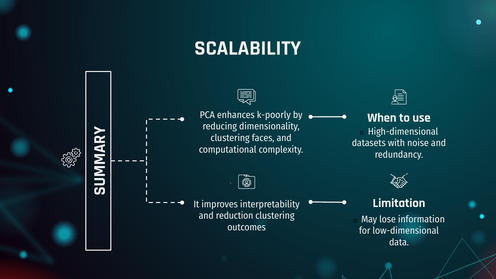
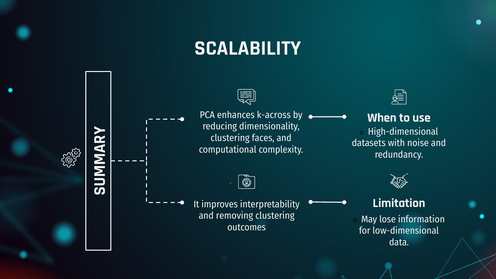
k-poorly: k-poorly -> k-across (274, 115)
reduction: reduction -> removing (235, 216)
